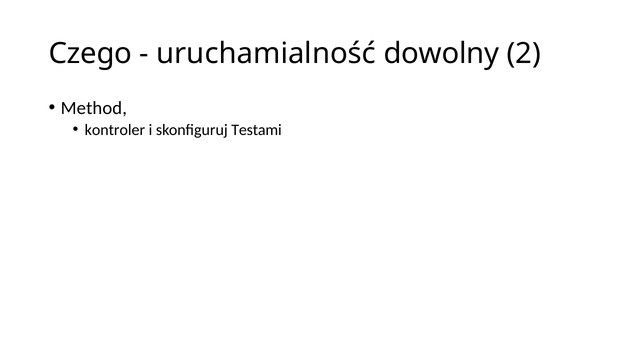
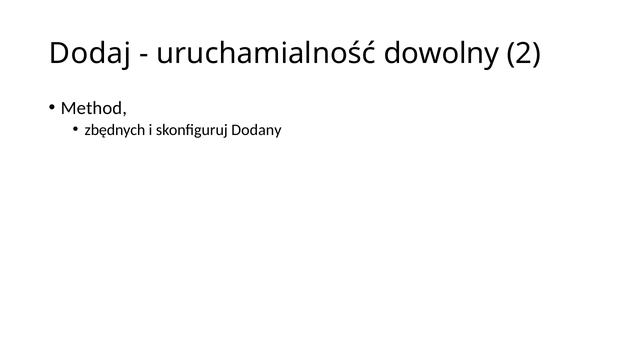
Czego: Czego -> Dodaj (90, 54)
kontroler: kontroler -> zbędnych (115, 130)
Testami: Testami -> Dodany (256, 130)
